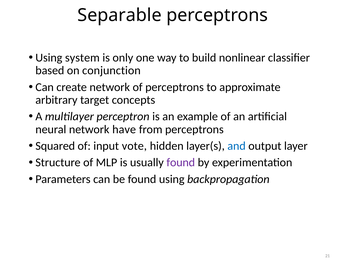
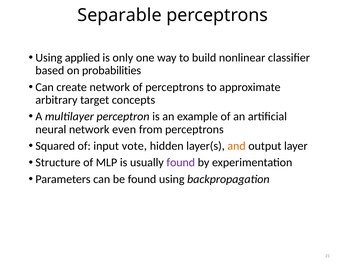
system: system -> applied (82, 58)
conjunction: conjunction -> probabilities (112, 71)
have: have -> even (124, 130)
and colour: blue -> orange (237, 146)
